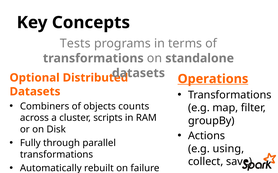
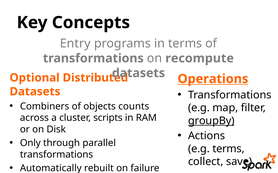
Tests: Tests -> Entry (75, 44)
standalone: standalone -> recompute (200, 59)
groupBy underline: none -> present (211, 121)
Fully: Fully -> Only (30, 144)
e.g using: using -> terms (229, 149)
